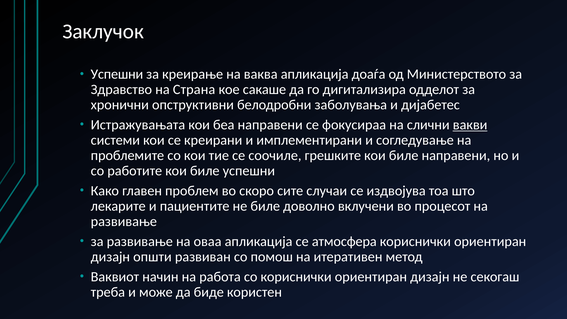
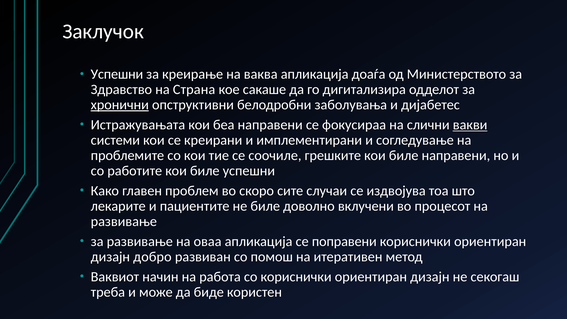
хронични underline: none -> present (120, 105)
атмосфера: атмосфера -> поправени (344, 241)
општи: општи -> добро (152, 257)
